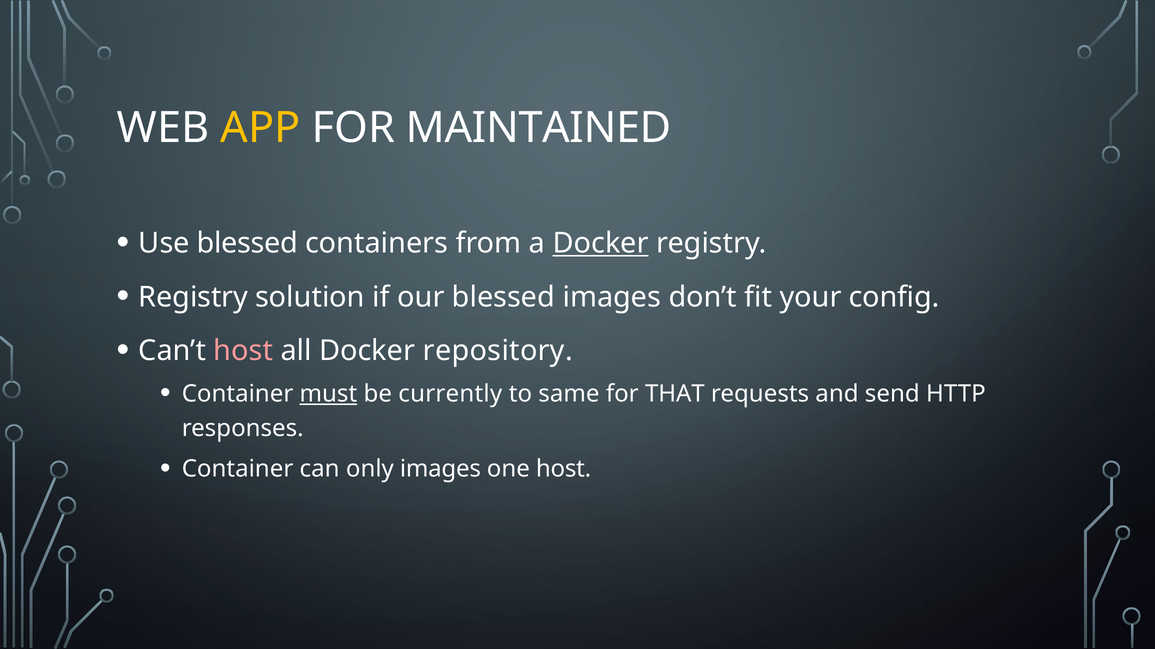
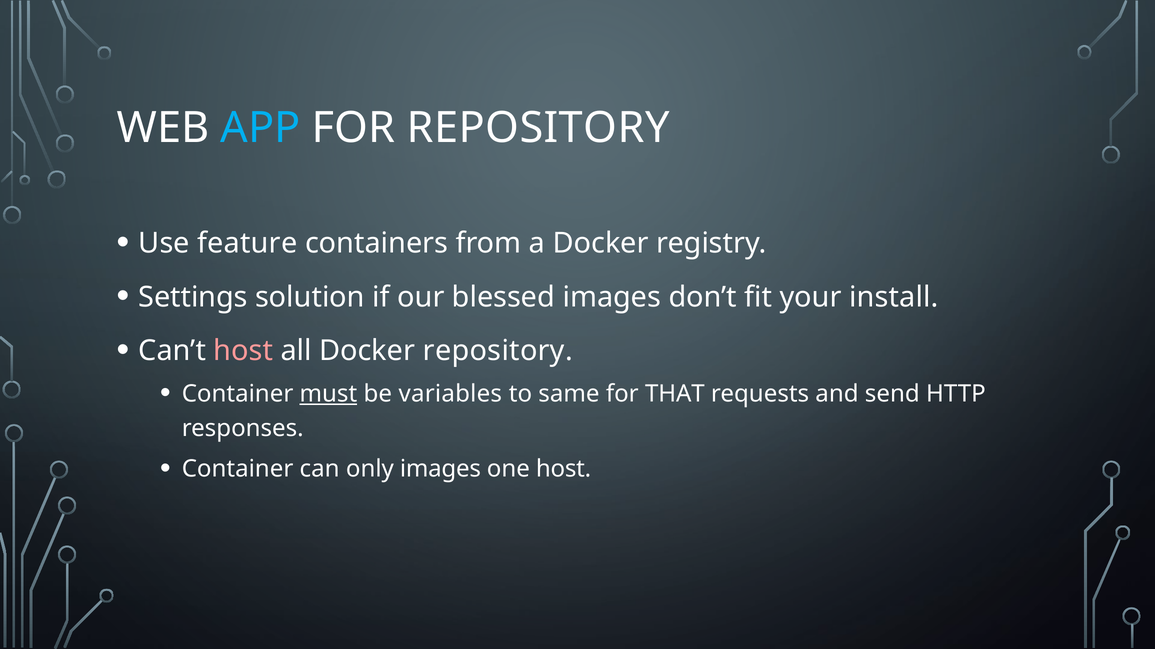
APP colour: yellow -> light blue (261, 128)
FOR MAINTAINED: MAINTAINED -> REPOSITORY (538, 128)
Use blessed: blessed -> feature (247, 244)
Docker underline: present -> none (601, 244)
Registry: Registry -> Settings (193, 297)
config: config -> install (894, 297)
currently: currently -> variables (450, 394)
